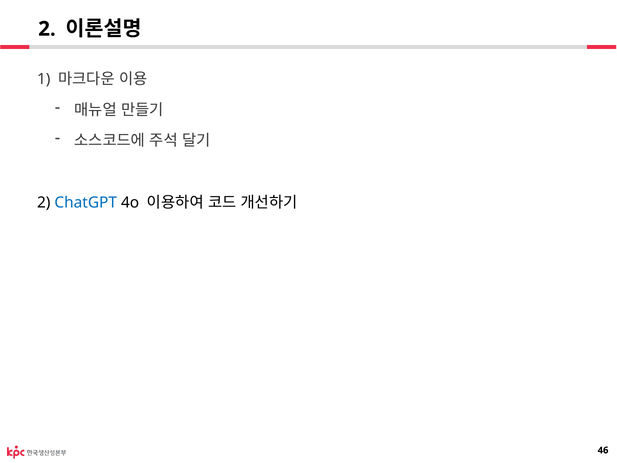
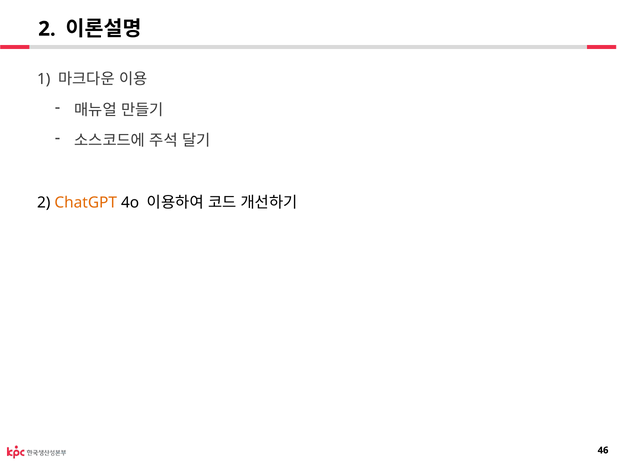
ChatGPT colour: blue -> orange (86, 203)
